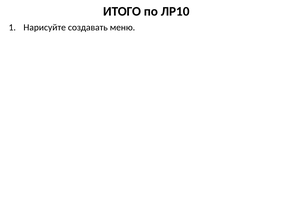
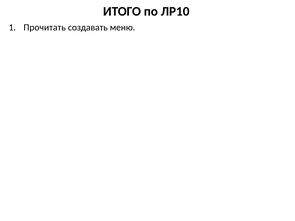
Нарисуйте: Нарисуйте -> Прочитать (45, 27)
